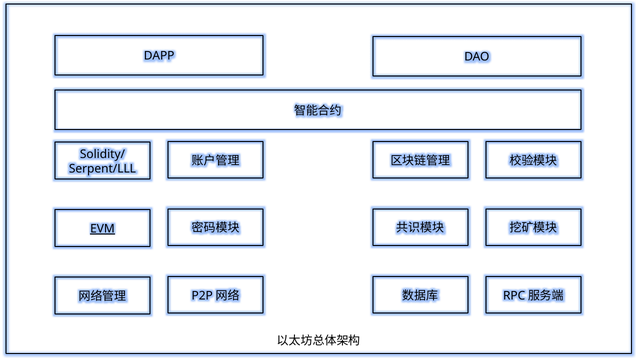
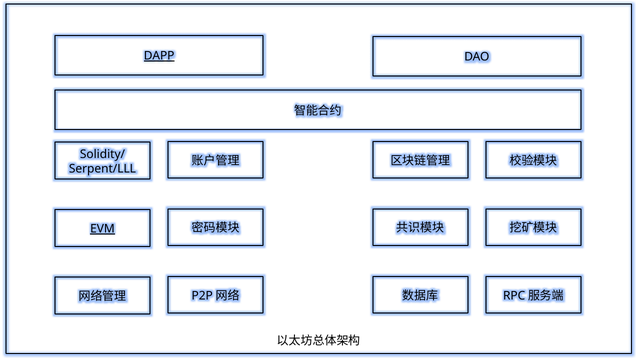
DAPP underline: none -> present (159, 56)
